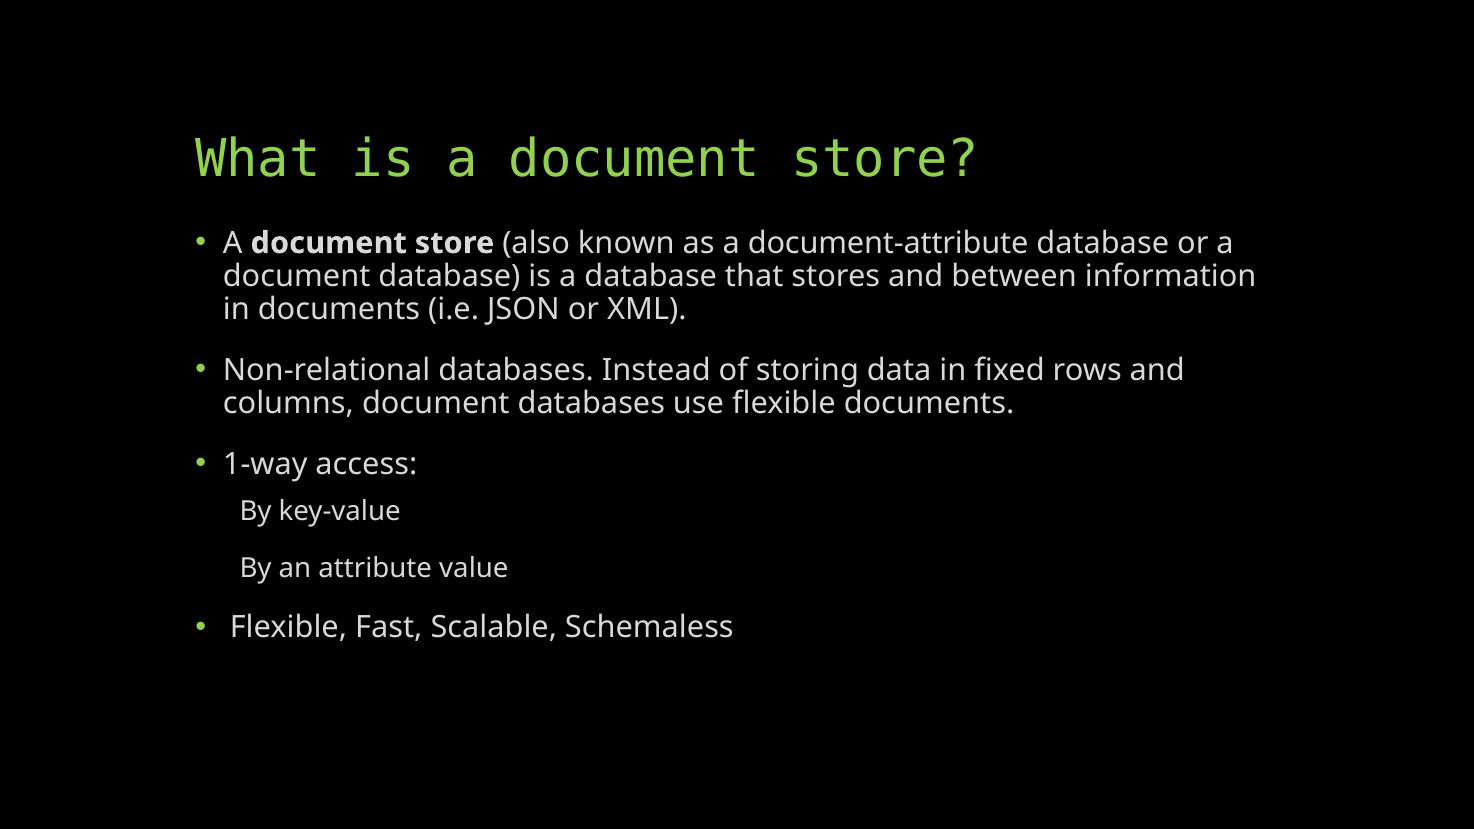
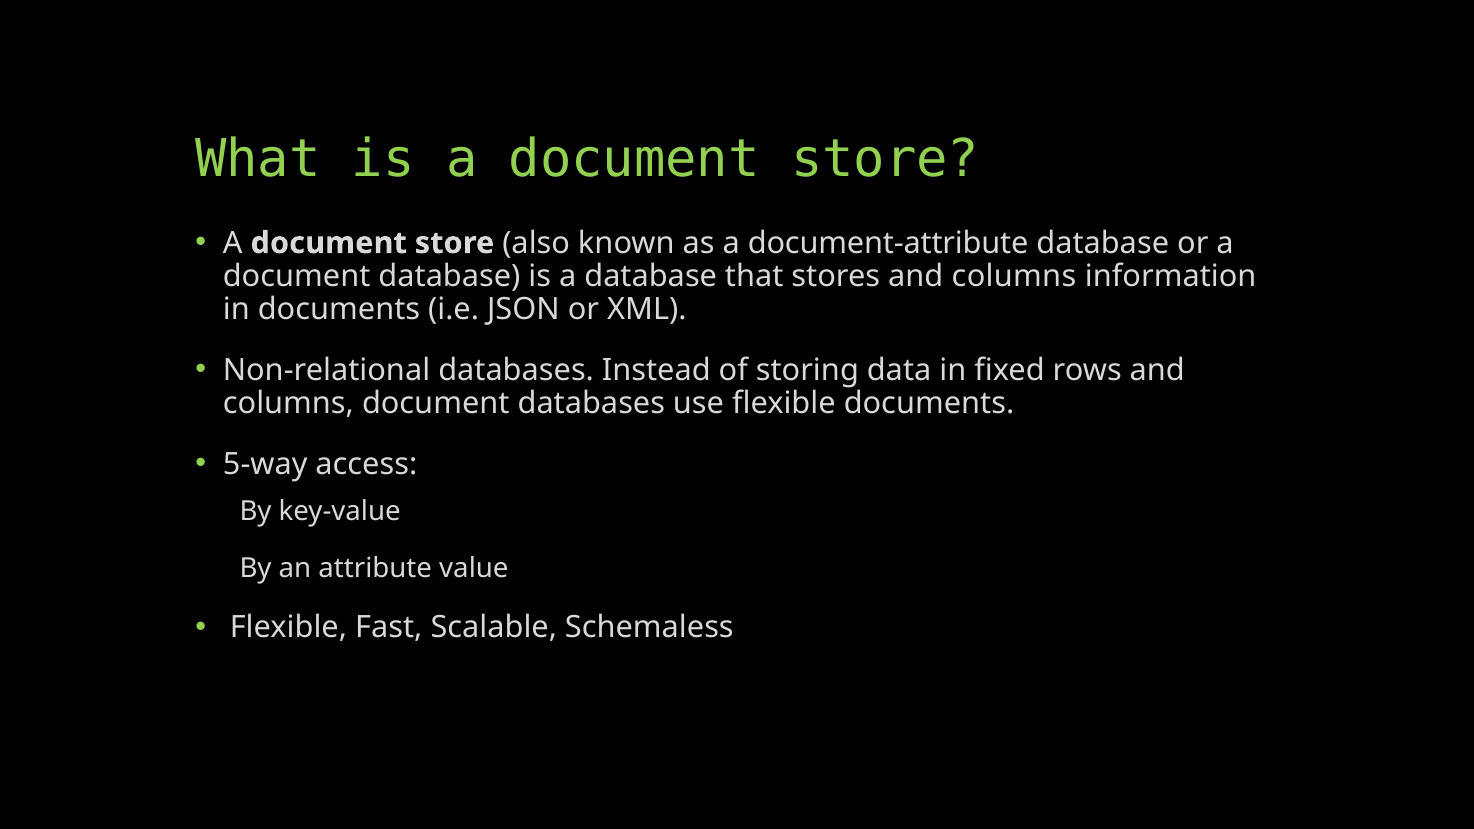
stores and between: between -> columns (1014, 276)
1-way: 1-way -> 5-way (265, 464)
